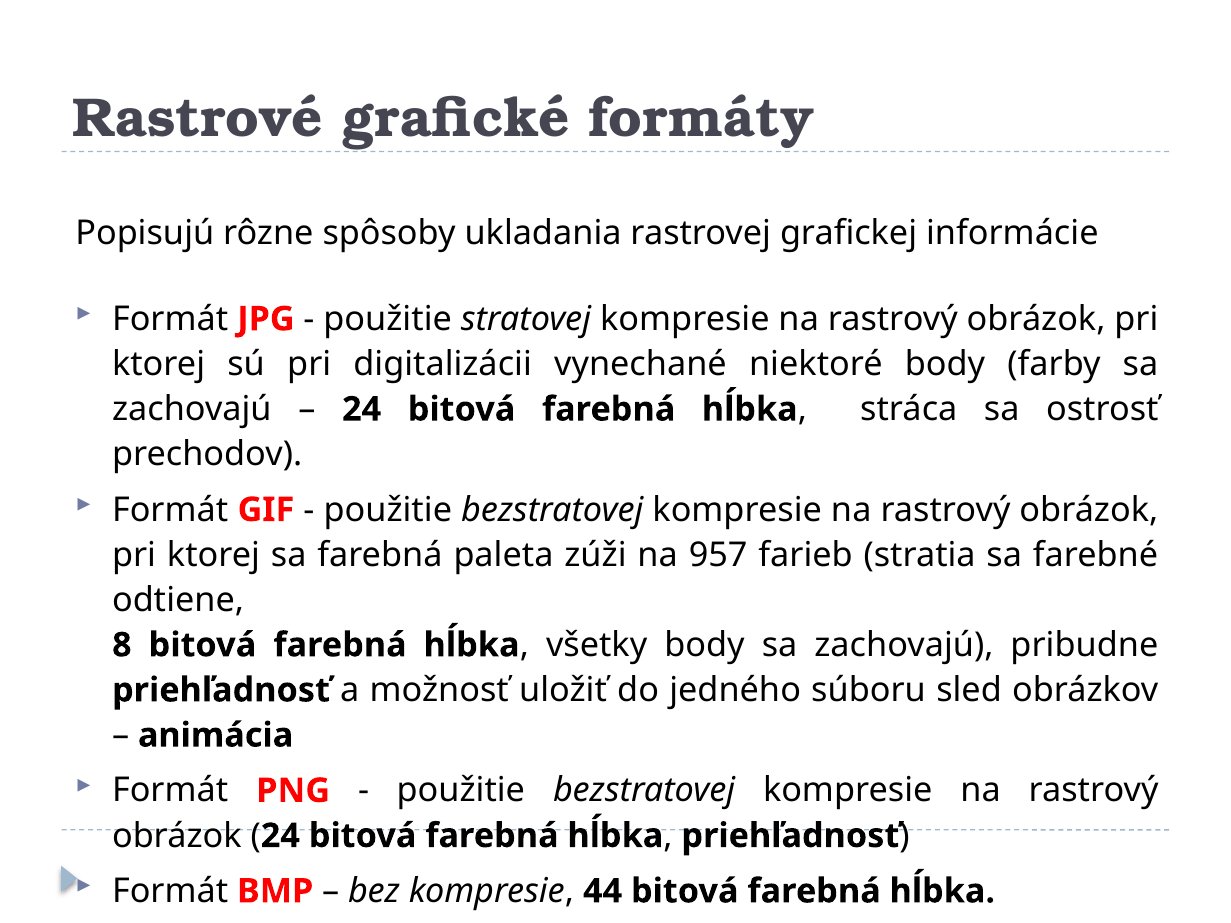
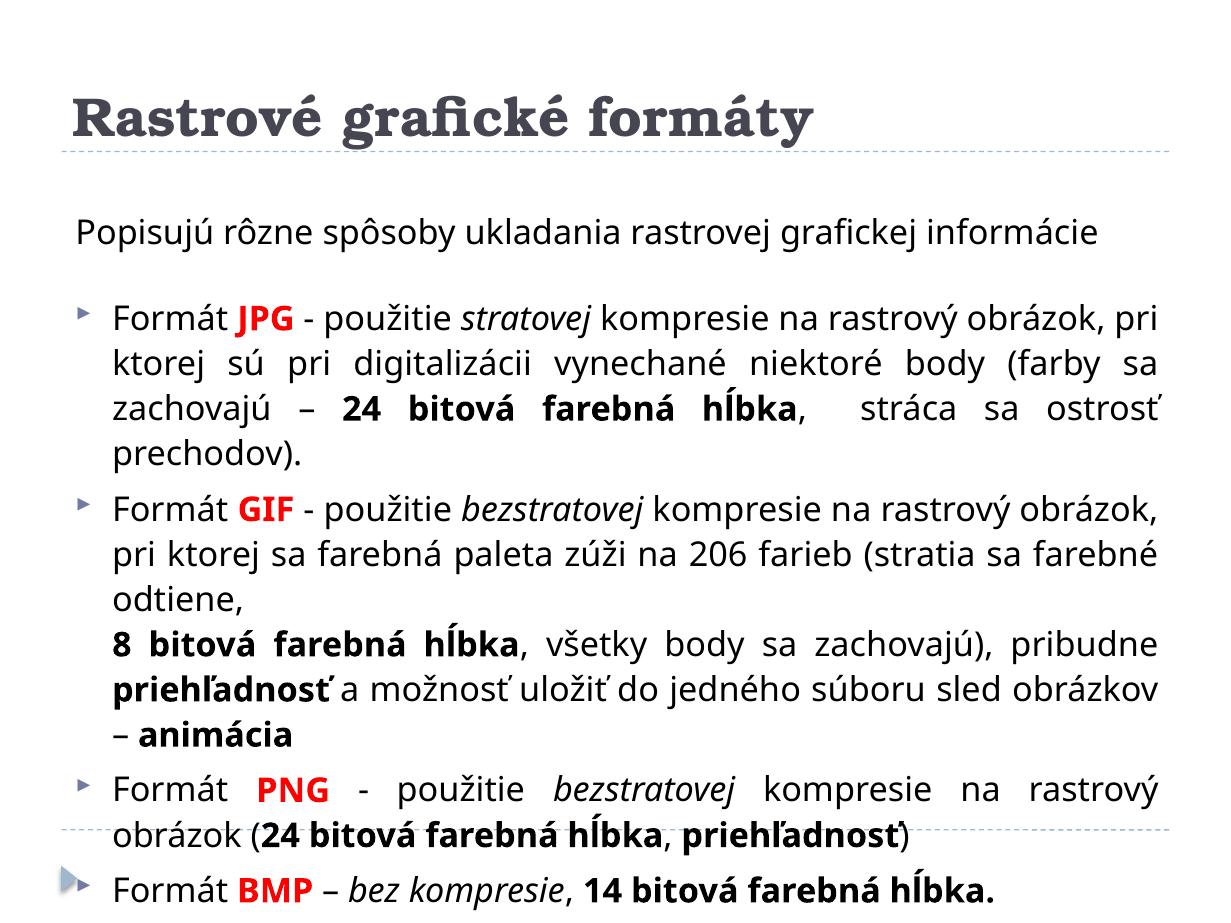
957: 957 -> 206 (718, 555)
44: 44 -> 14 (603, 891)
